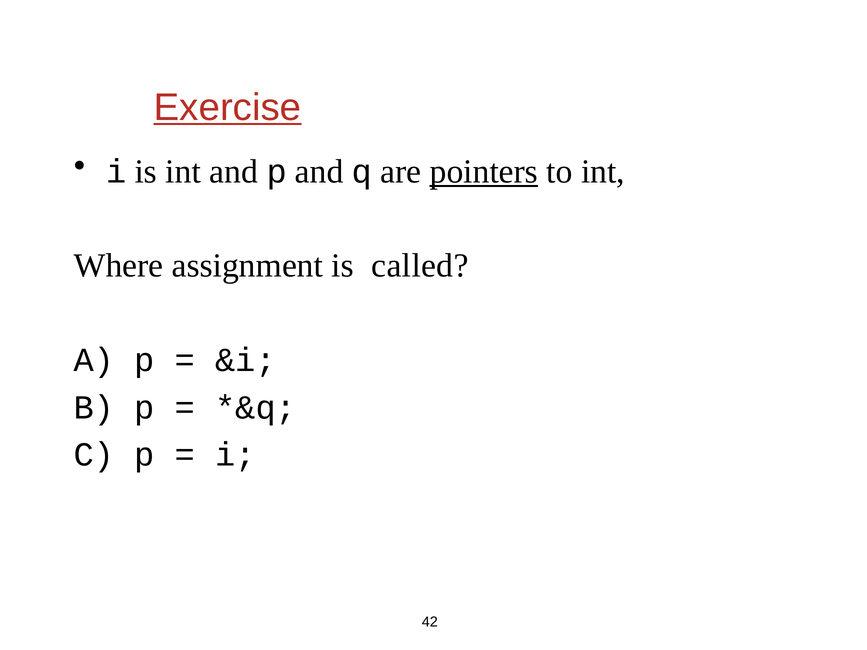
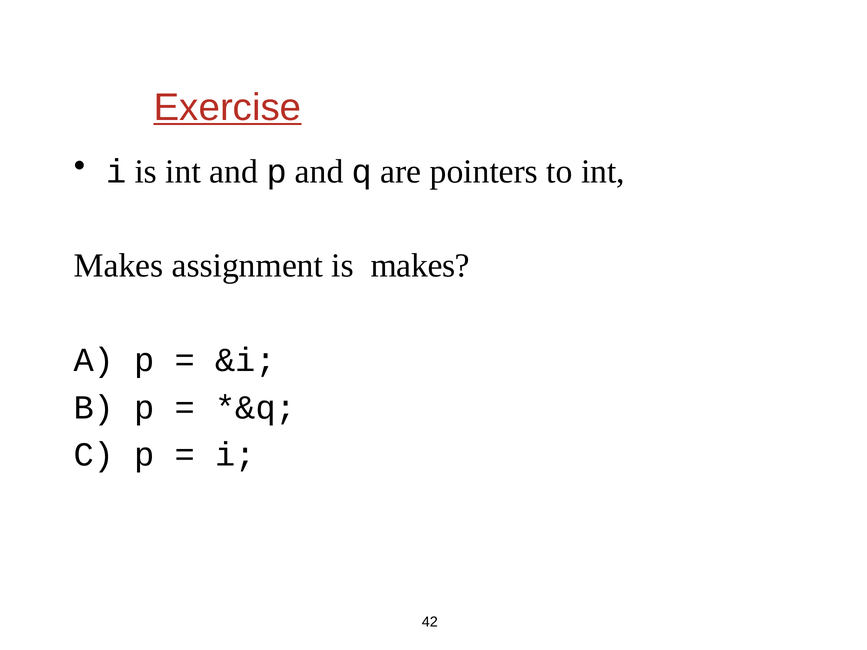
pointers underline: present -> none (484, 171)
Where: Where -> Makes (119, 266)
is called: called -> makes (420, 266)
